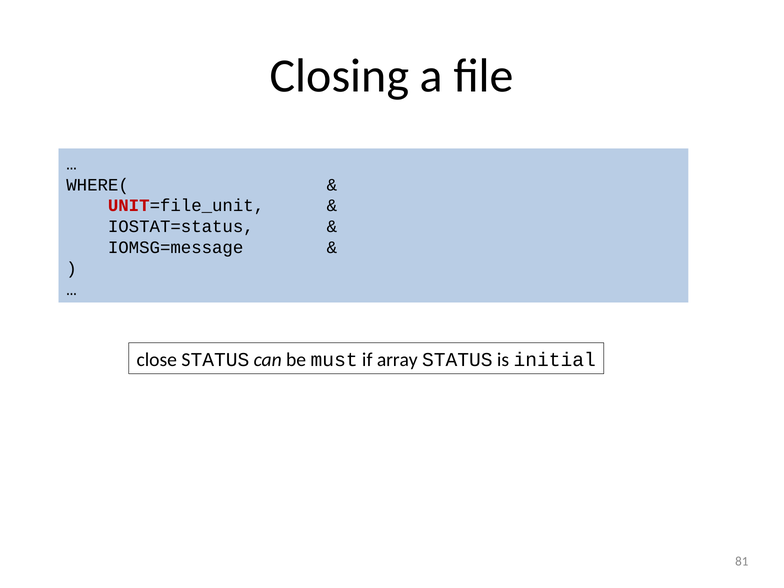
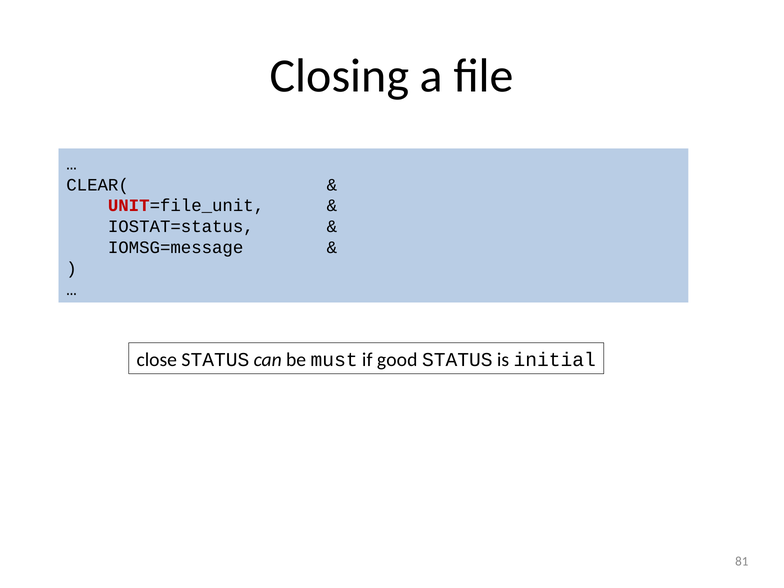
WHERE(: WHERE( -> CLEAR( (98, 185)
array: array -> good (397, 360)
